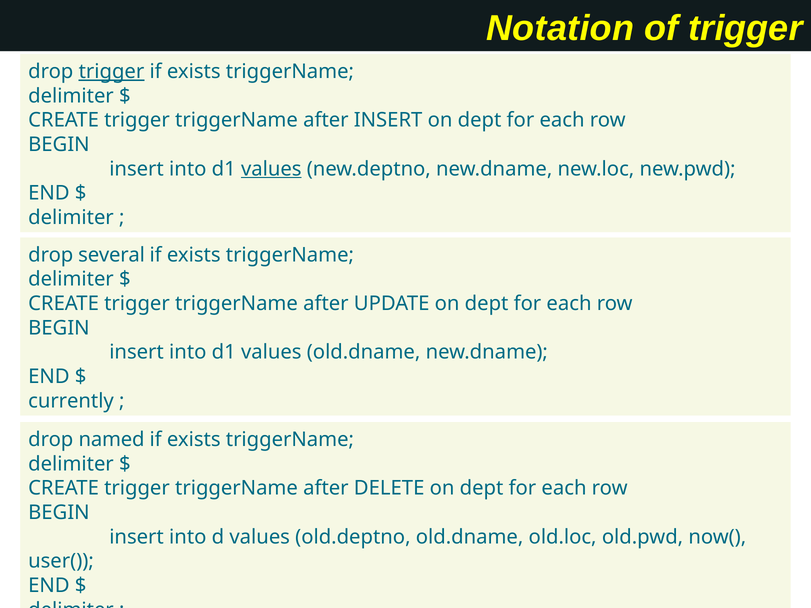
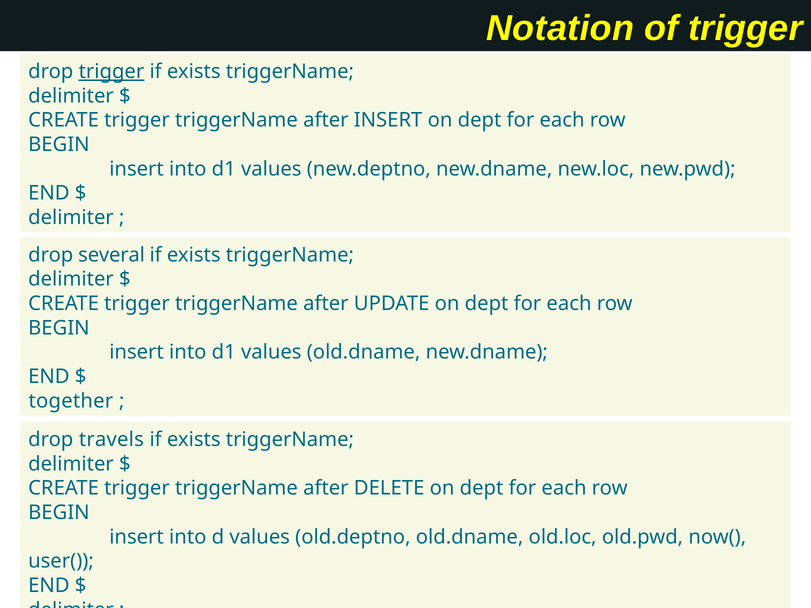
values underline: present -> none (271, 169)
currently: currently -> together (71, 401)
named: named -> travels (111, 440)
